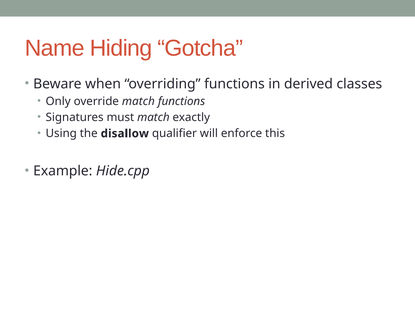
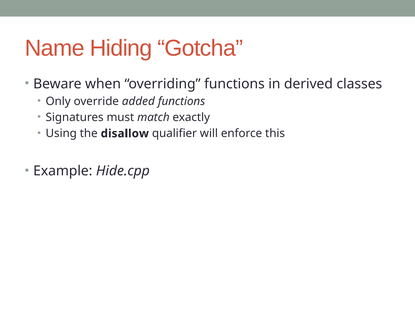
override match: match -> added (138, 101)
